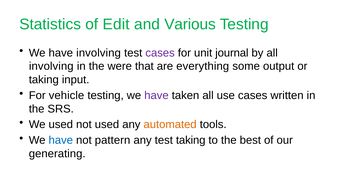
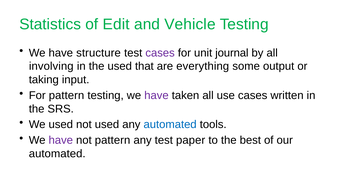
Various: Various -> Vehicle (190, 24)
have involving: involving -> structure (99, 53)
the were: were -> used (120, 66)
For vehicle: vehicle -> pattern (66, 96)
automated colour: orange -> blue (170, 125)
have colour: blue -> purple (61, 141)
test taking: taking -> paper (191, 141)
generating: generating -> automated (57, 154)
